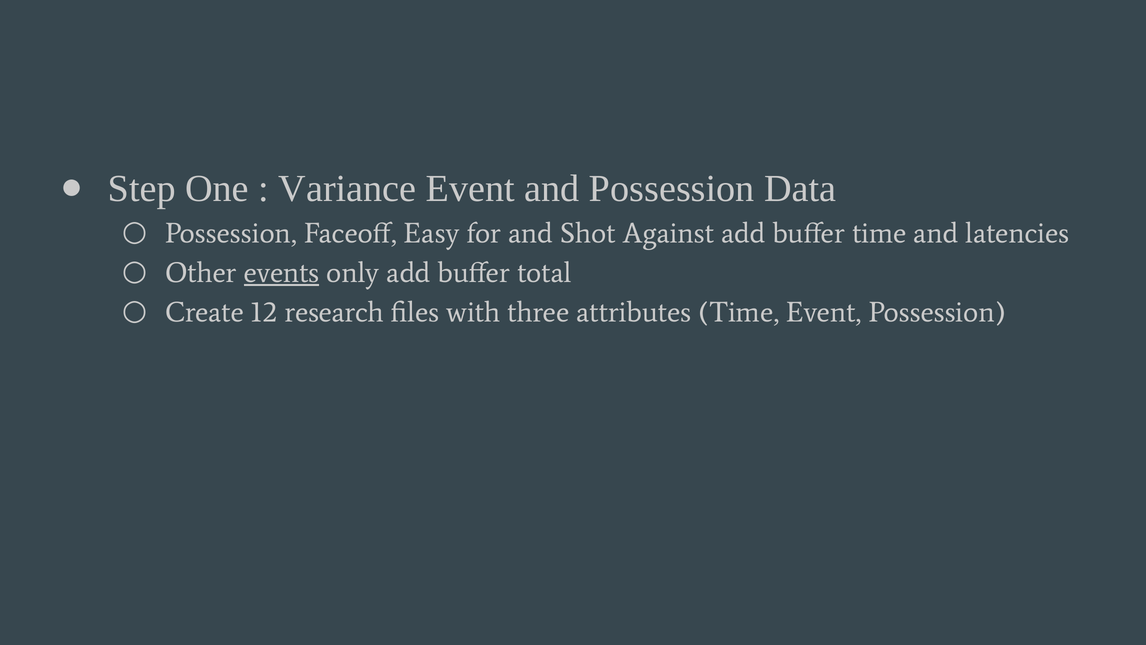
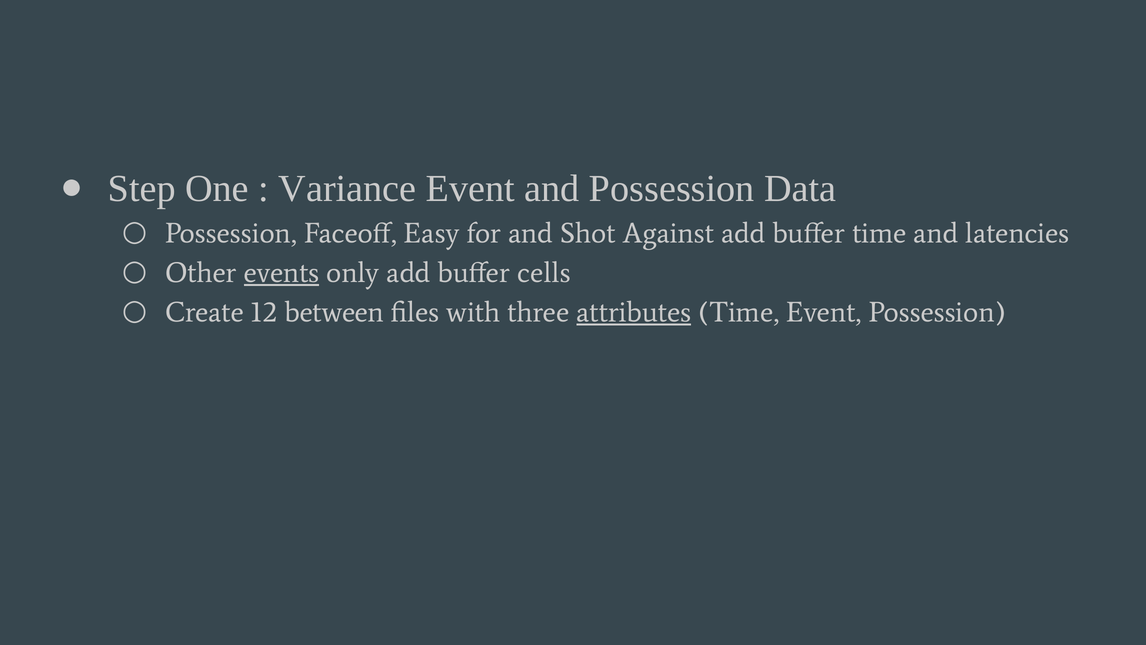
total: total -> cells (544, 272)
research: research -> between (334, 312)
attributes underline: none -> present (634, 312)
